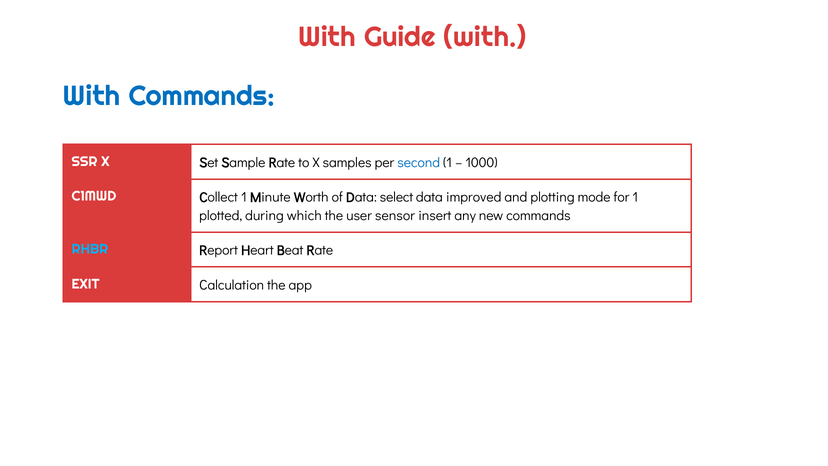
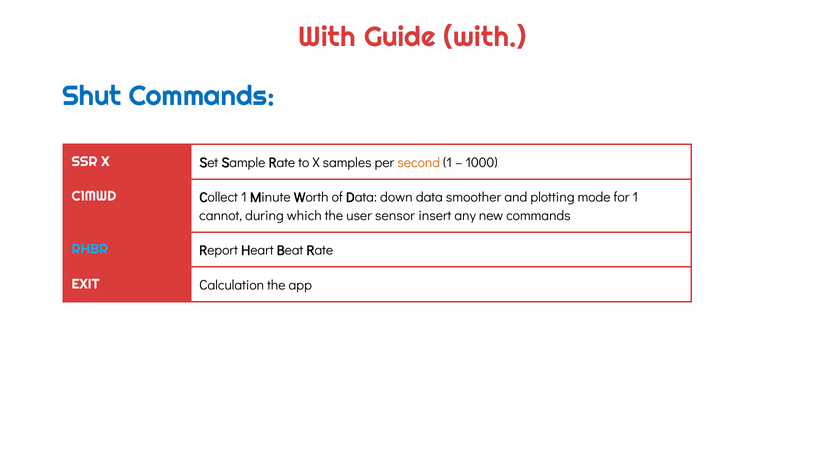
With: With -> Shut (92, 96)
second colour: blue -> orange (419, 163)
select: select -> down (396, 197)
improved: improved -> smoother (474, 197)
plotted: plotted -> cannot (221, 216)
